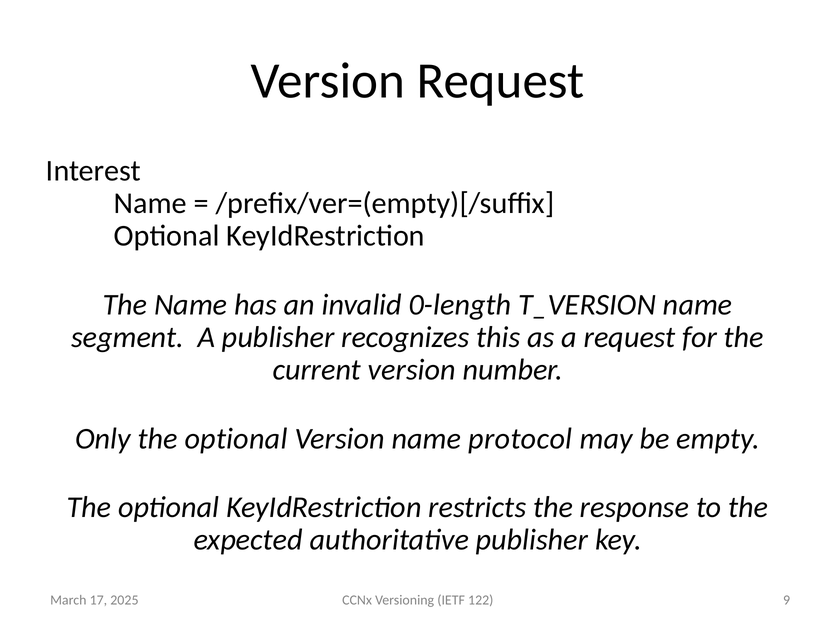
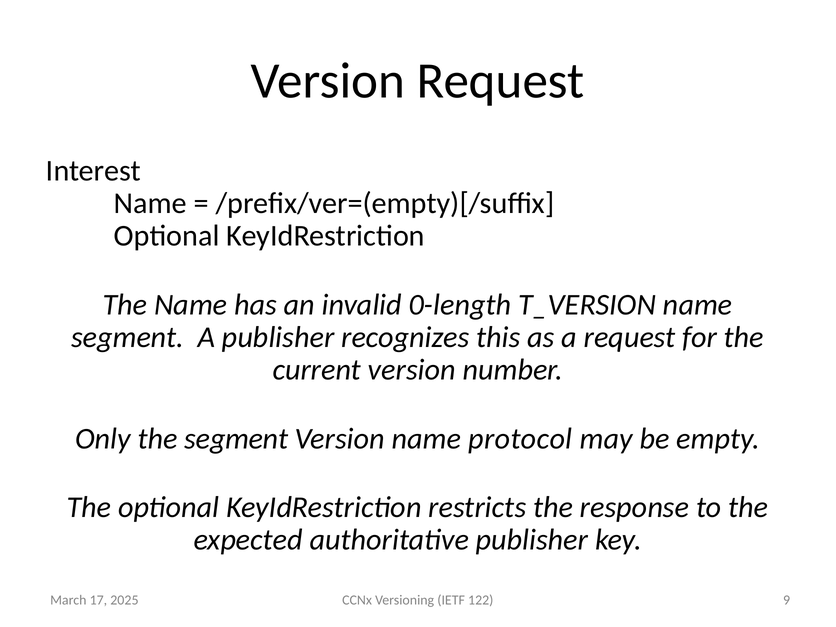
Only the optional: optional -> segment (236, 439)
